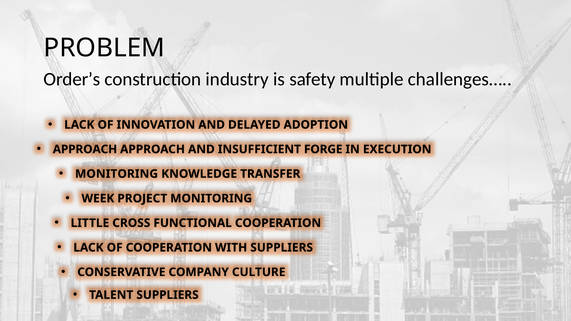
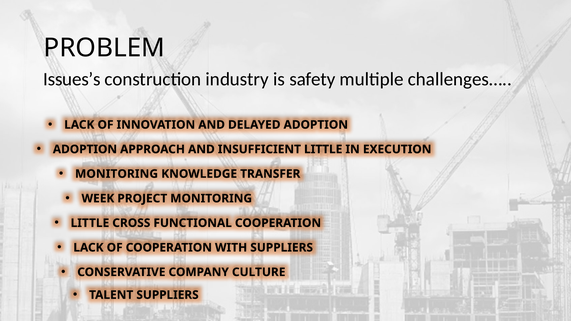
Order’s: Order’s -> Issues’s (72, 79)
APPROACH: APPROACH -> ADOPTION (85, 149)
INSUFFICIENT FORGE: FORGE -> LITTLE (323, 149)
